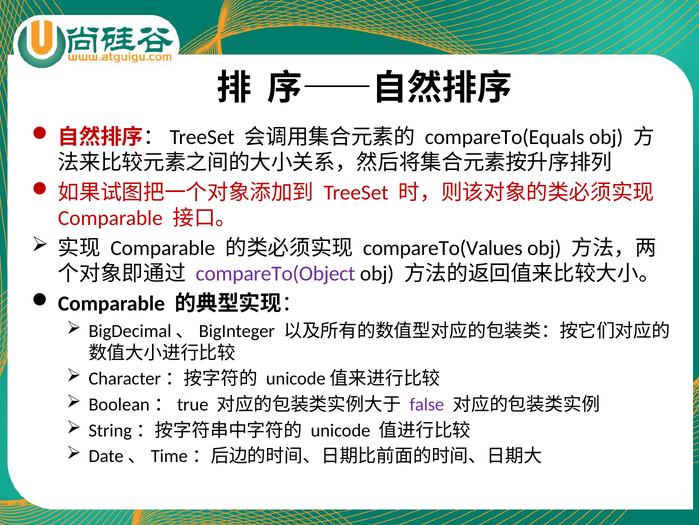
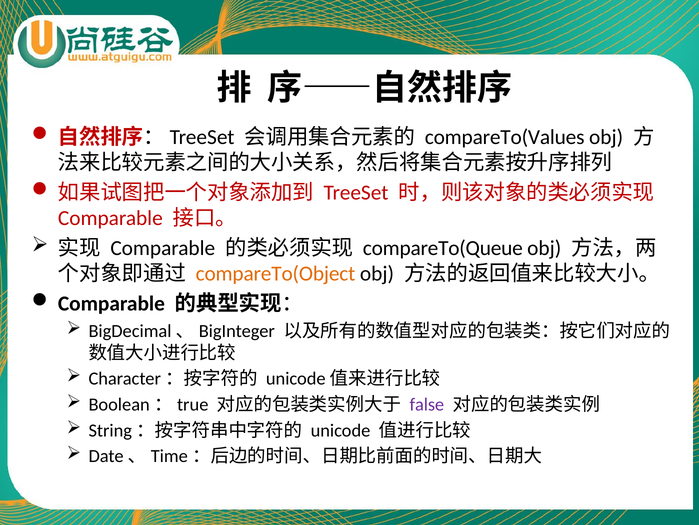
compareTo(Equals: compareTo(Equals -> compareTo(Values (505, 137)
compareTo(Values: compareTo(Values -> compareTo(Queue (443, 248)
compareTo(Object colour: purple -> orange (275, 273)
